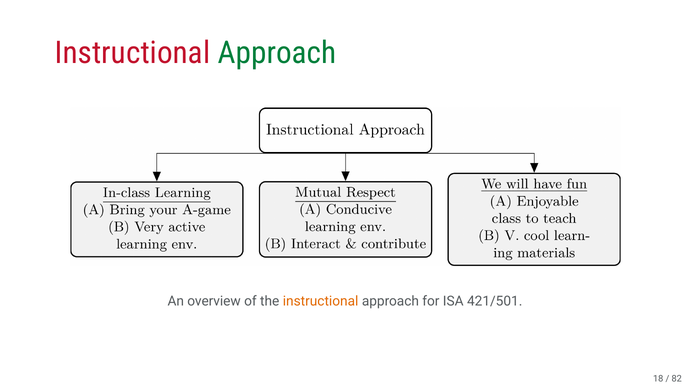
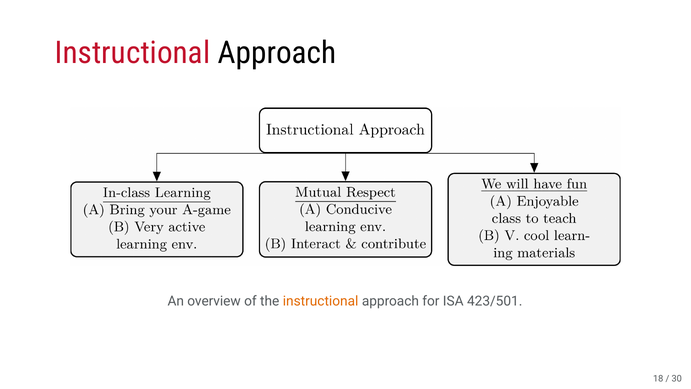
Approach colour: green -> black (277, 53)
421/501: 421/501 -> 423/501 (495, 301)
82: 82 -> 30 (677, 378)
